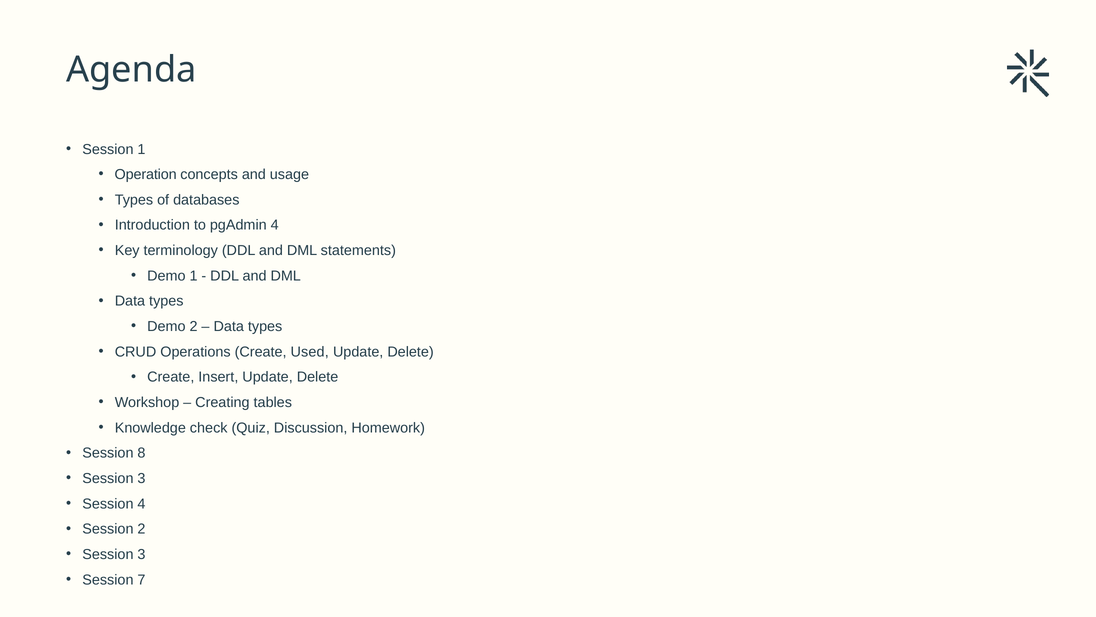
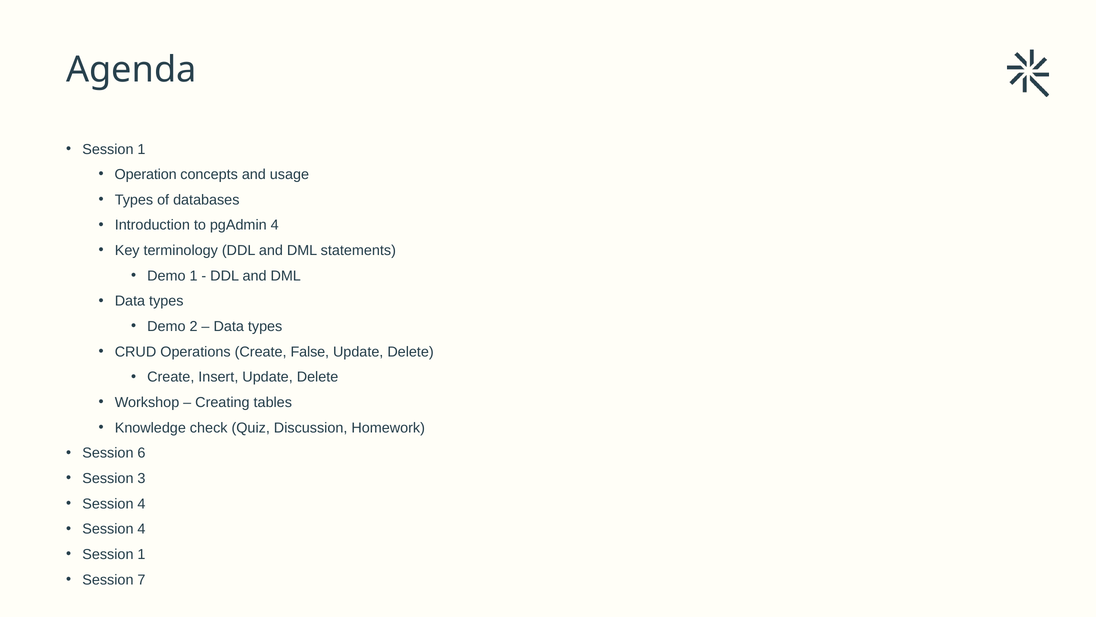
Used: Used -> False (310, 352)
8: 8 -> 6 (141, 453)
2: 2 -> 4 (141, 529)
3: 3 -> 1 (141, 554)
